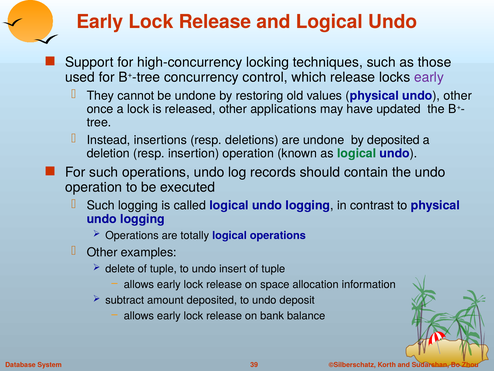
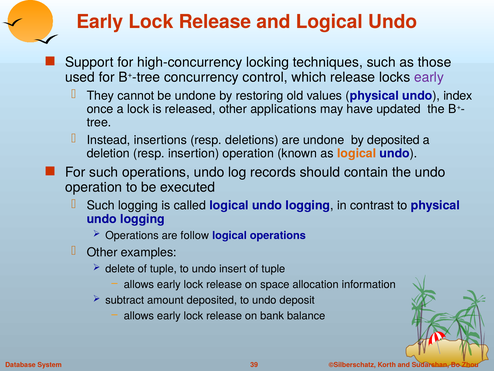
undo other: other -> index (458, 96)
logical colour: green -> orange (357, 153)
totally: totally -> follow (195, 235)
